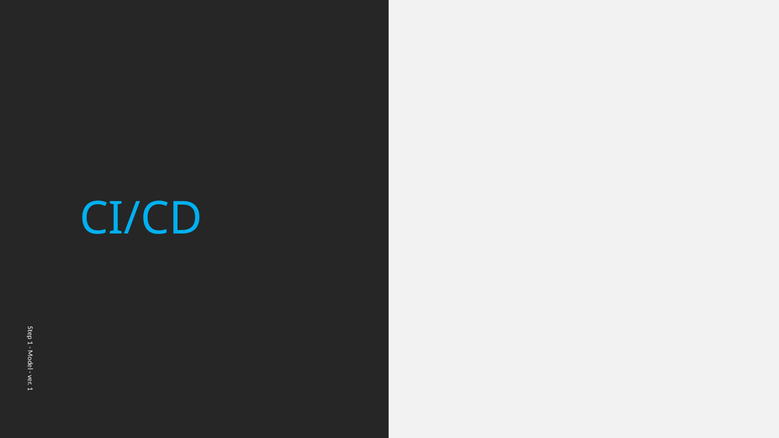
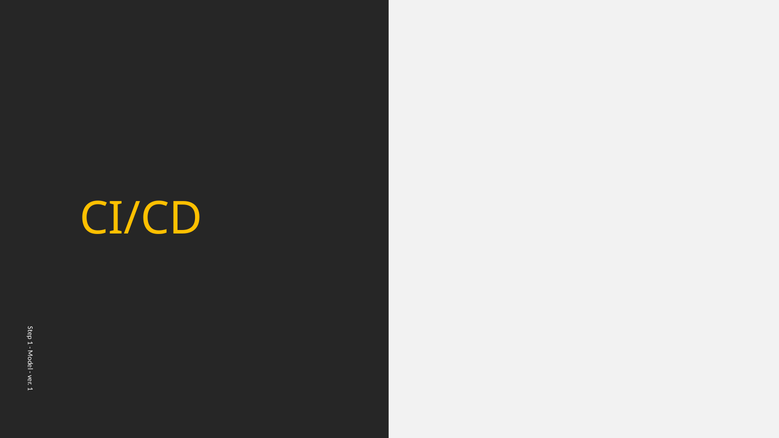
CI/CD colour: light blue -> yellow (141, 219)
